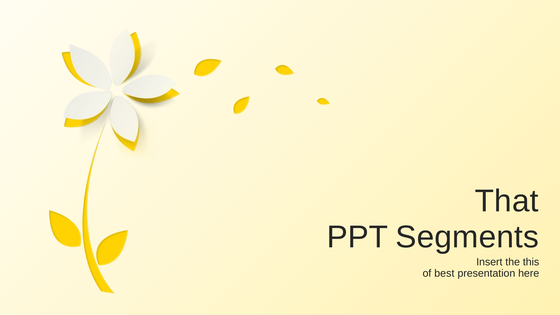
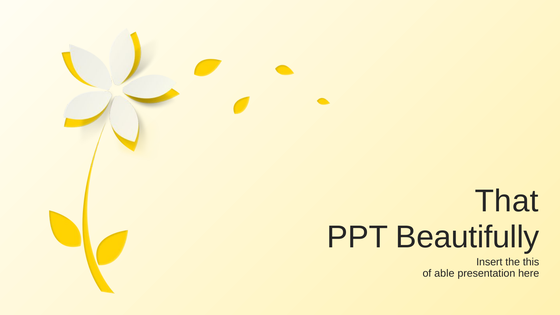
Segments: Segments -> Beautifully (467, 237)
best: best -> able (444, 273)
